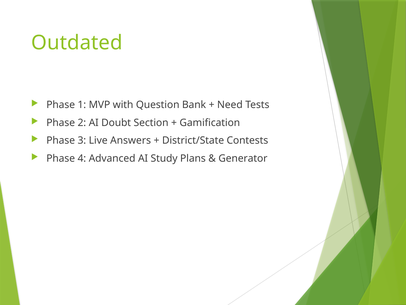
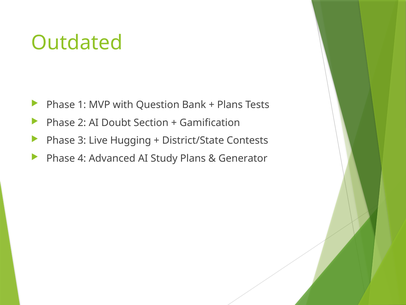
Need: Need -> Plans (230, 105)
Answers: Answers -> Hugging (131, 140)
